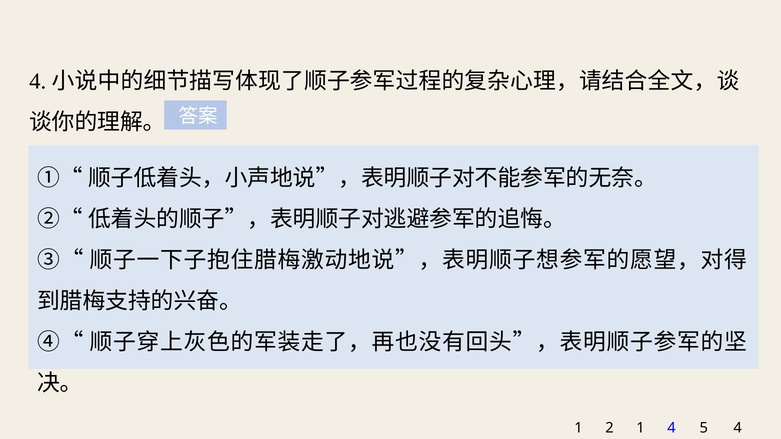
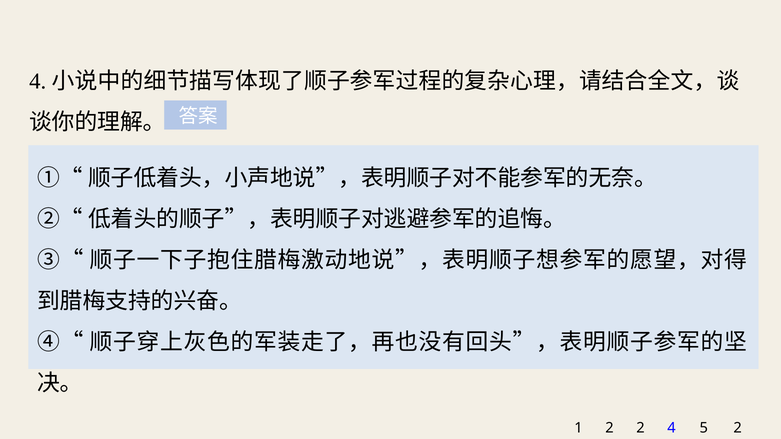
2 1: 1 -> 2 (640, 428)
4 4: 4 -> 2 (738, 428)
